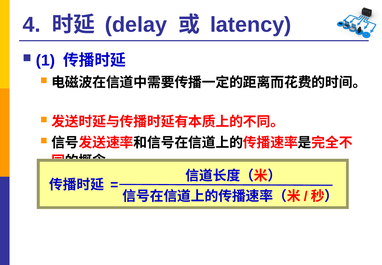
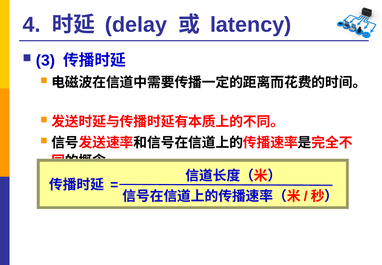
1: 1 -> 3 (45, 60)
